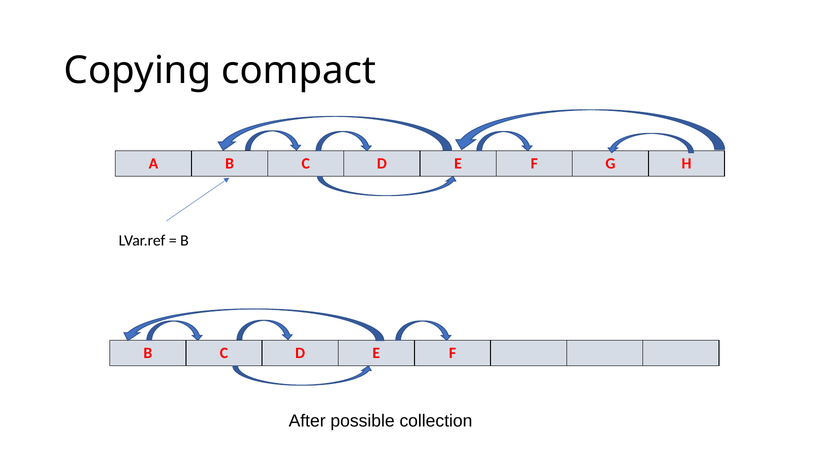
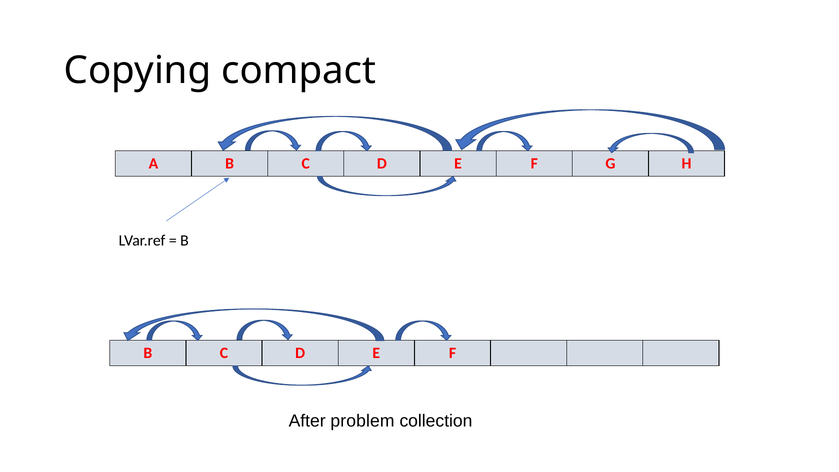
possible: possible -> problem (362, 421)
